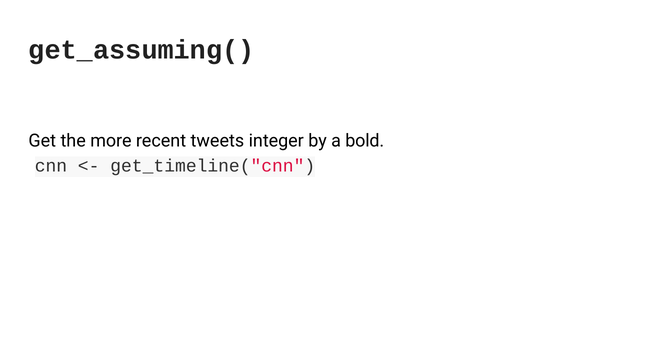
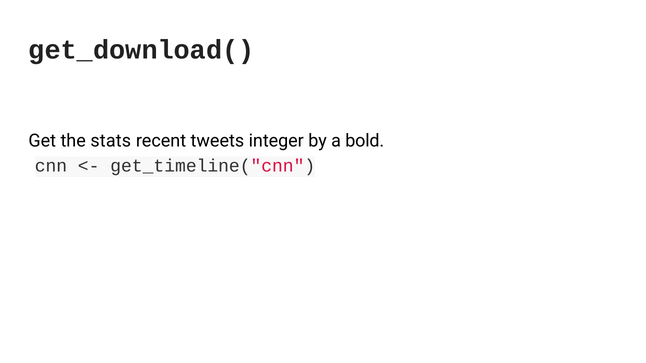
get_assuming(: get_assuming( -> get_download( (142, 50)
more: more -> stats (111, 141)
